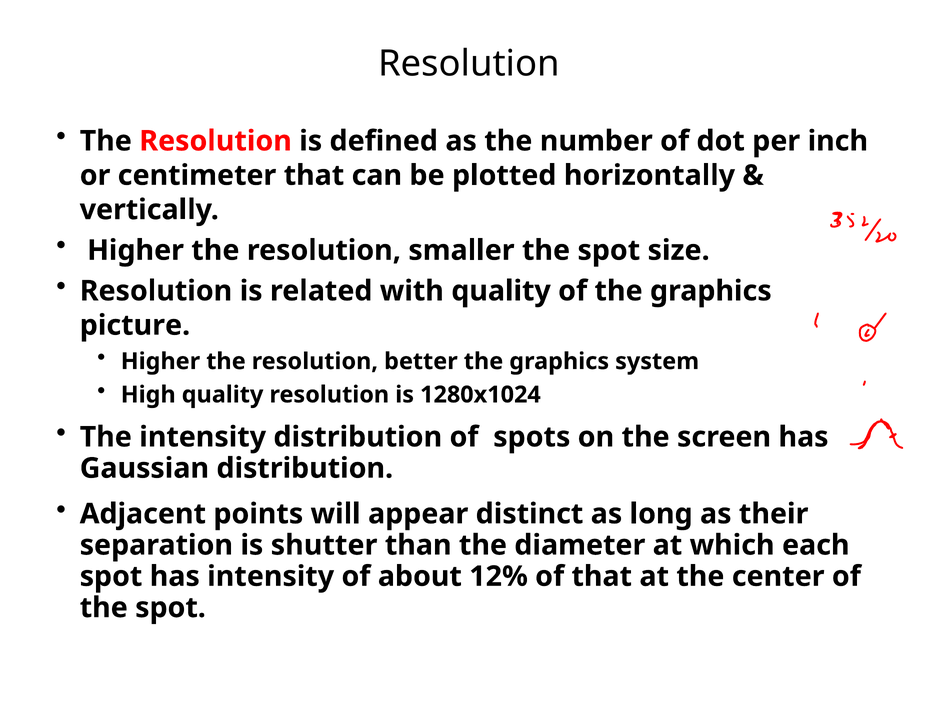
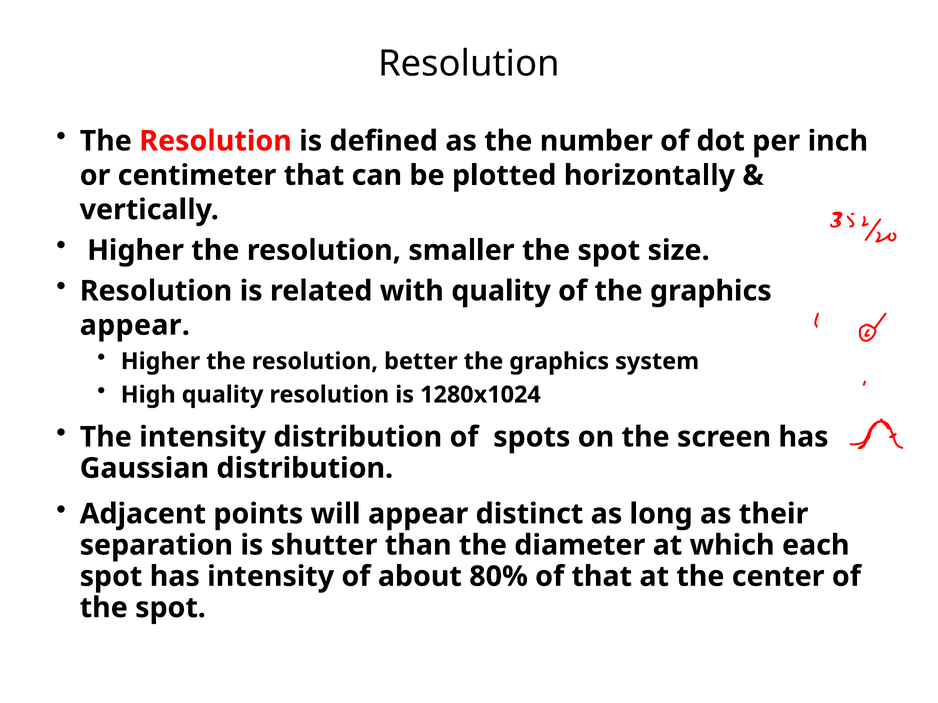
picture: picture -> appear (135, 326)
12%: 12% -> 80% (499, 577)
